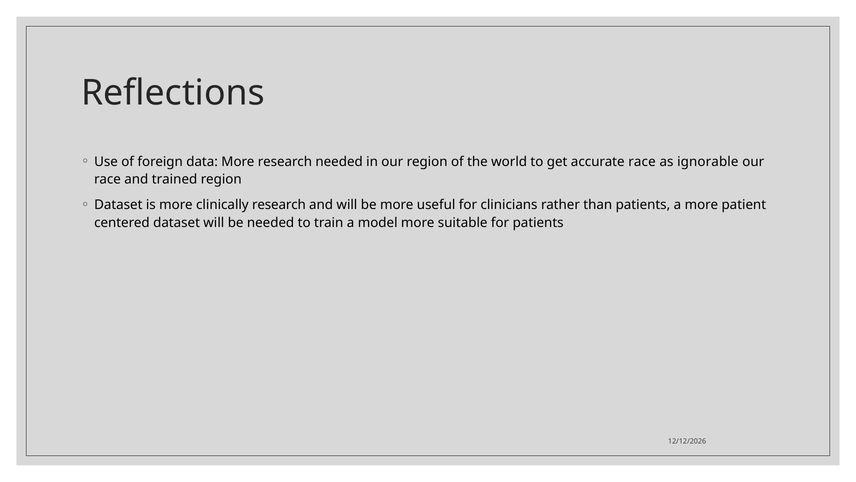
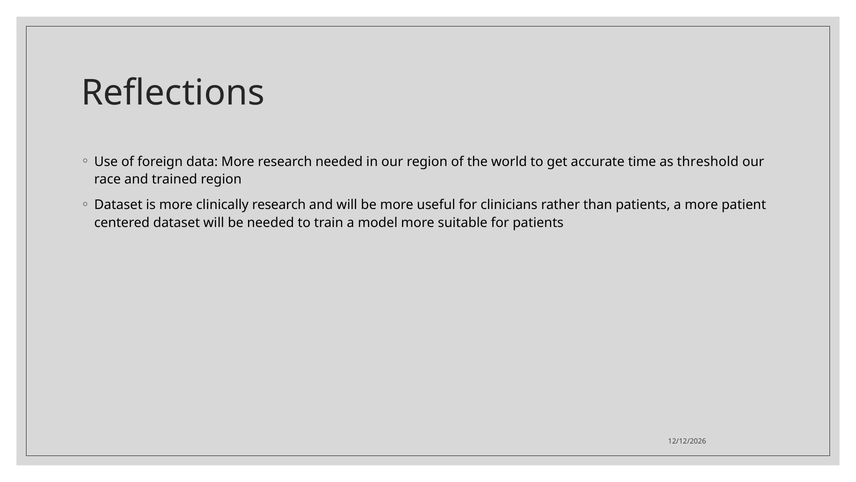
accurate race: race -> time (642, 161)
ignorable: ignorable -> threshold (708, 161)
